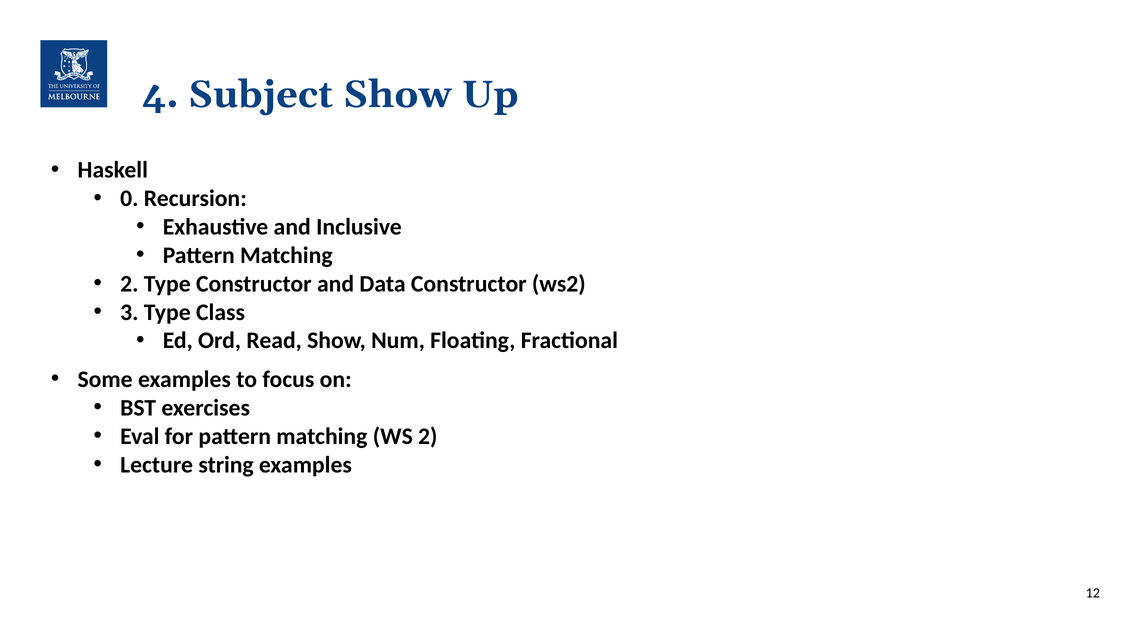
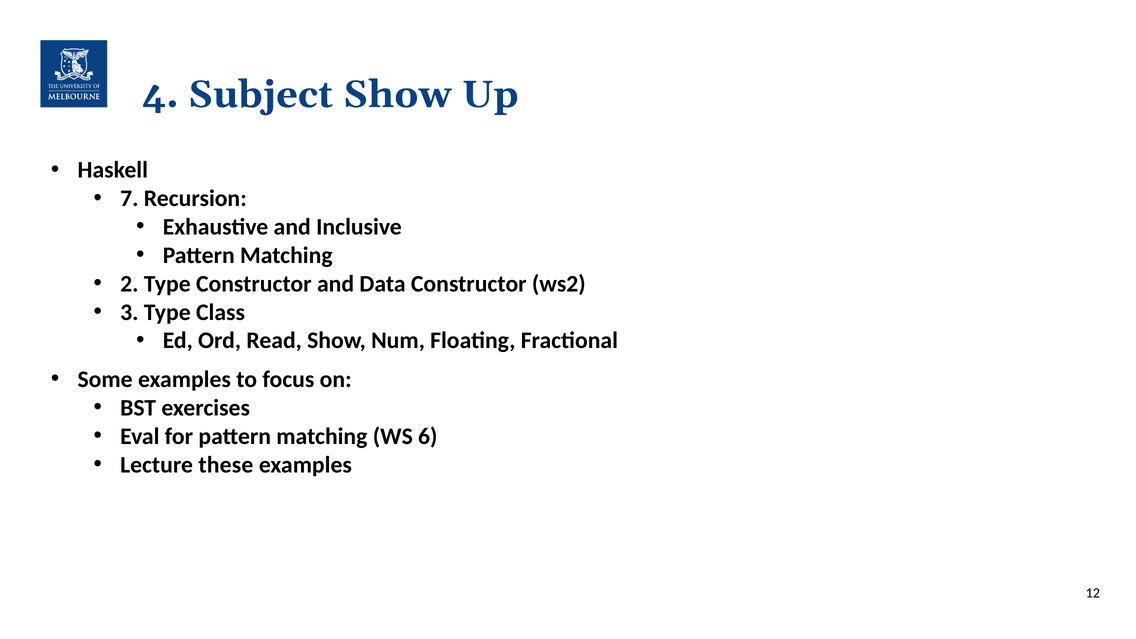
0: 0 -> 7 (129, 199)
WS 2: 2 -> 6 (428, 436)
string: string -> these (226, 465)
